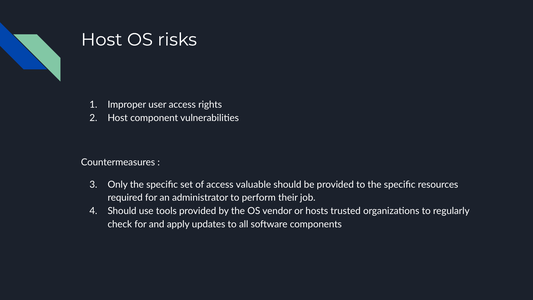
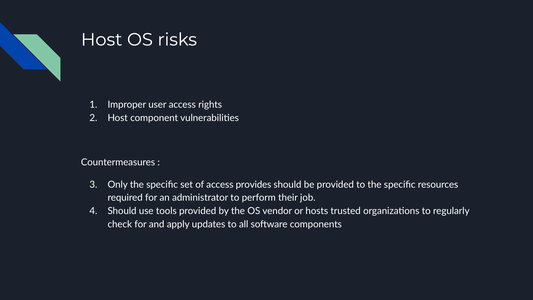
valuable: valuable -> provides (254, 184)
